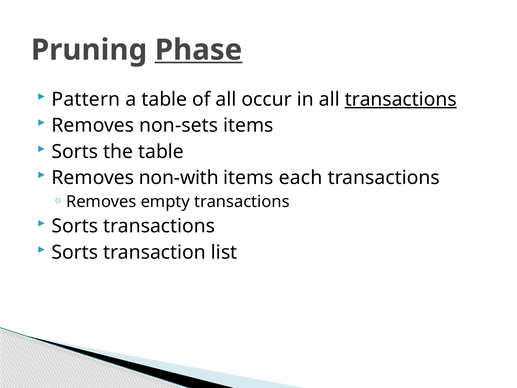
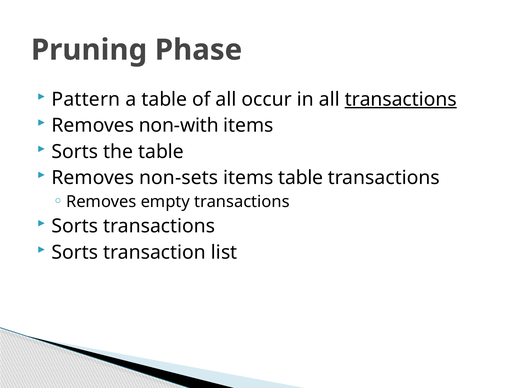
Phase underline: present -> none (199, 50)
non-sets: non-sets -> non-with (179, 125)
non-with: non-with -> non-sets (179, 178)
items each: each -> table (301, 178)
